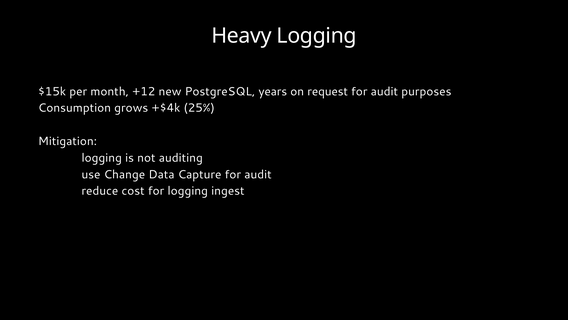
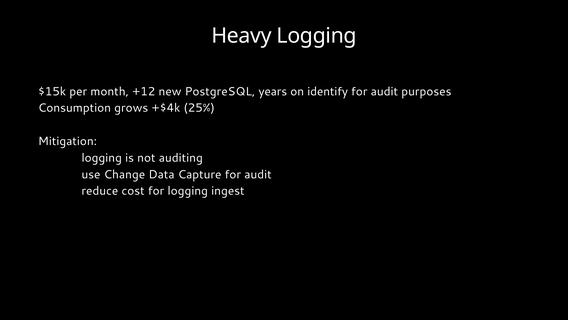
request: request -> identify (328, 91)
